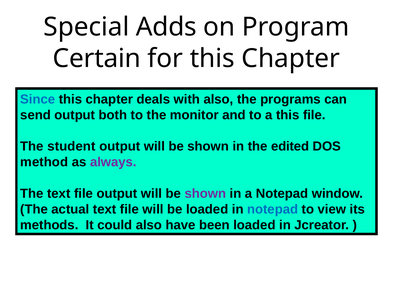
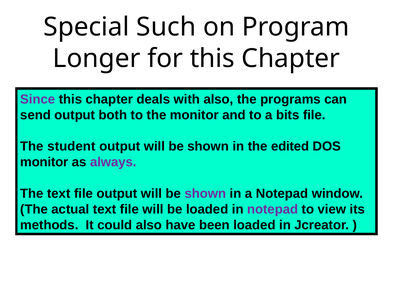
Adds: Adds -> Such (166, 27)
Certain: Certain -> Longer (97, 58)
Since colour: blue -> purple (38, 99)
a this: this -> bits (288, 115)
method: method -> monitor (44, 162)
notepad colour: blue -> purple (273, 209)
